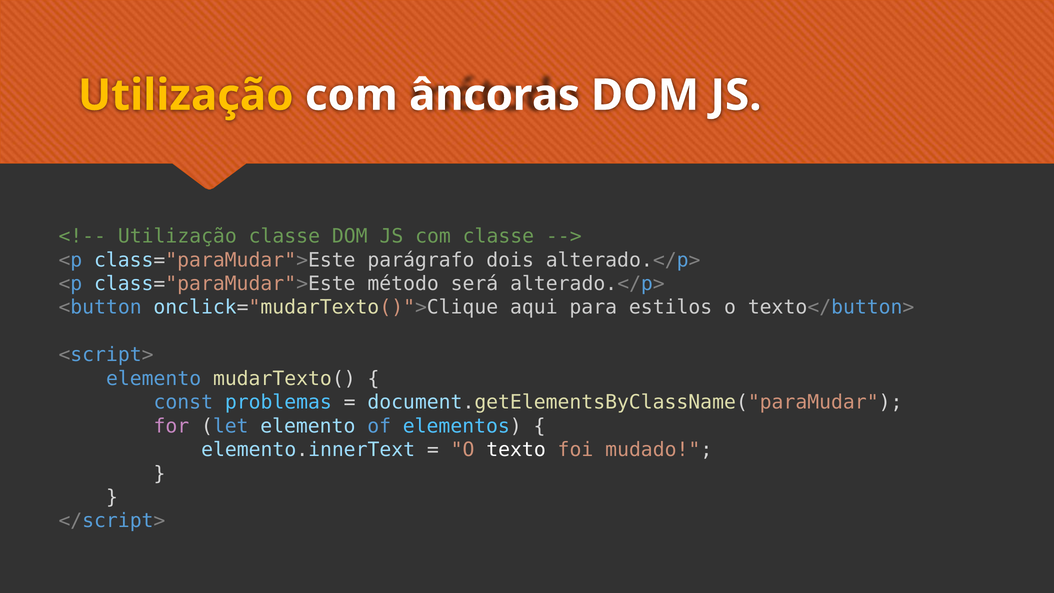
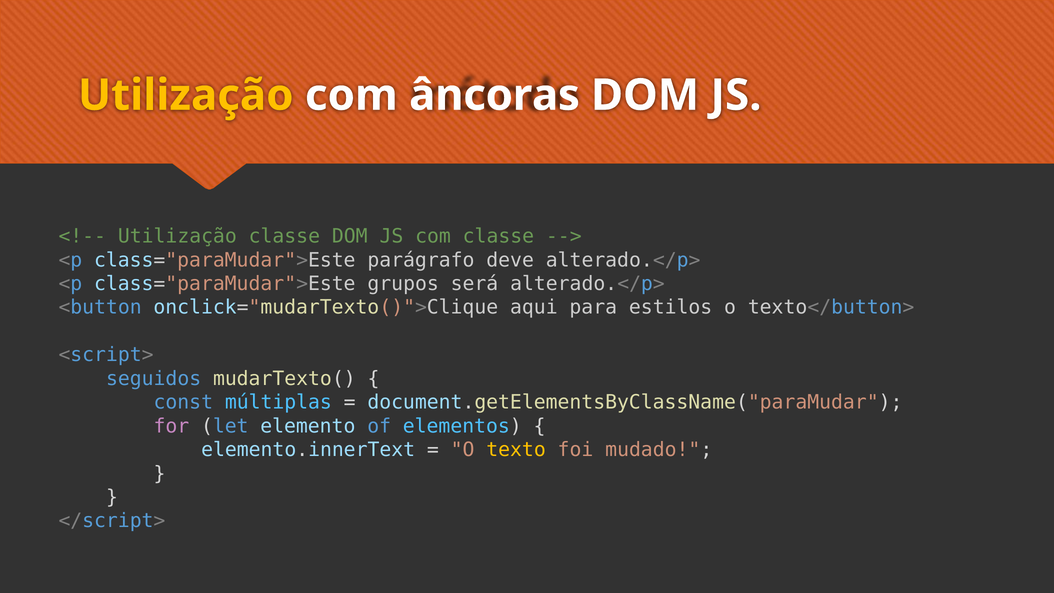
dois: dois -> deve (510, 260)
método: método -> grupos (403, 284)
elemento: elemento -> seguidos (154, 379)
problemas: problemas -> múltiplas (278, 402)
texto colour: white -> yellow (516, 450)
